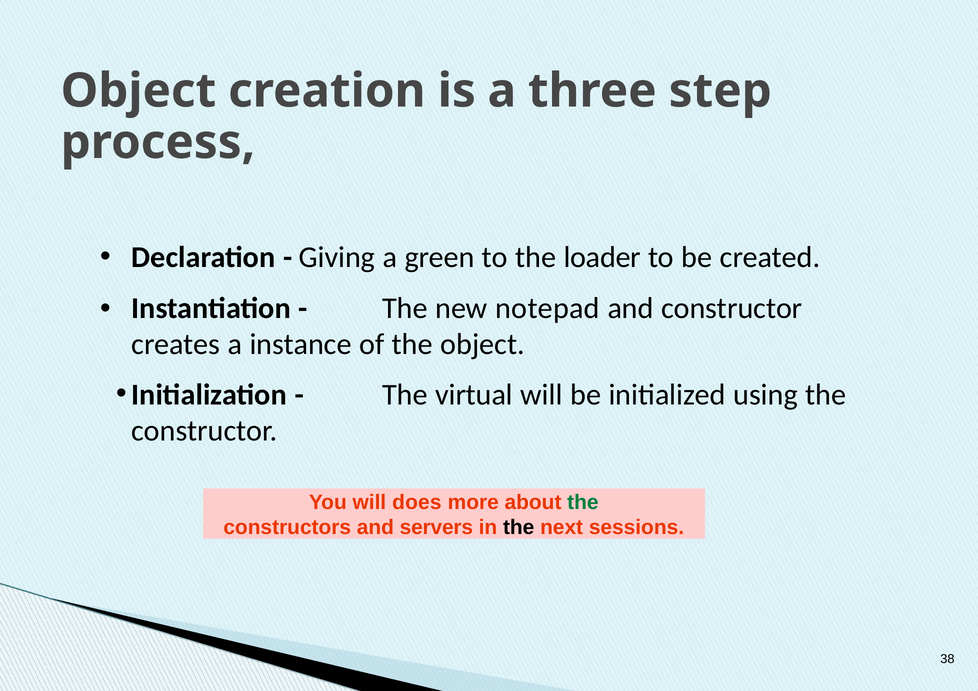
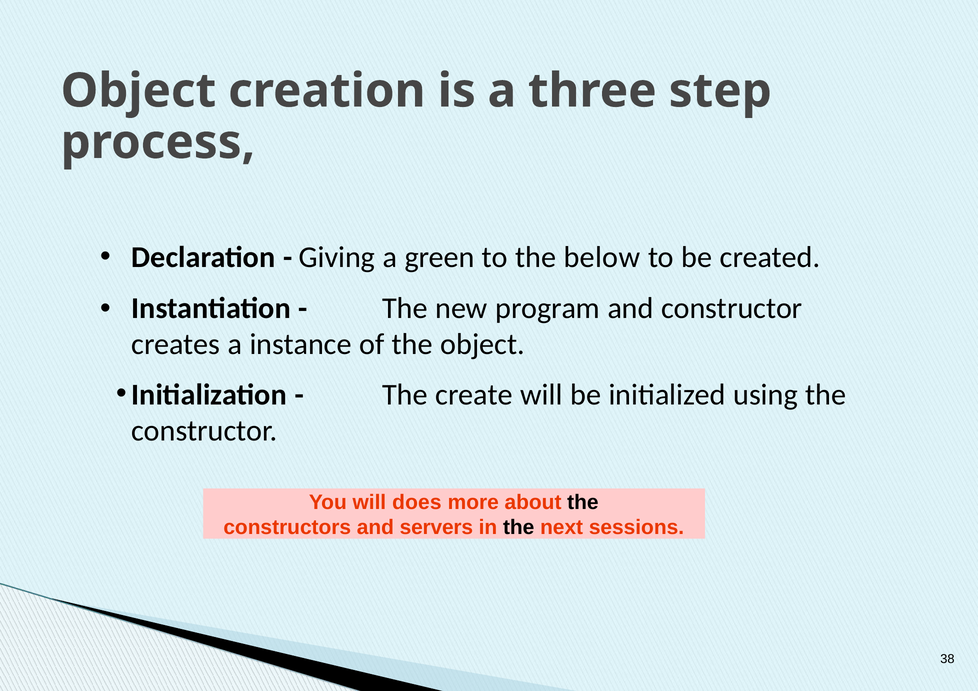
loader: loader -> below (602, 257)
notepad: notepad -> program (548, 308)
virtual: virtual -> create (474, 395)
the colour: green -> black (583, 503)
